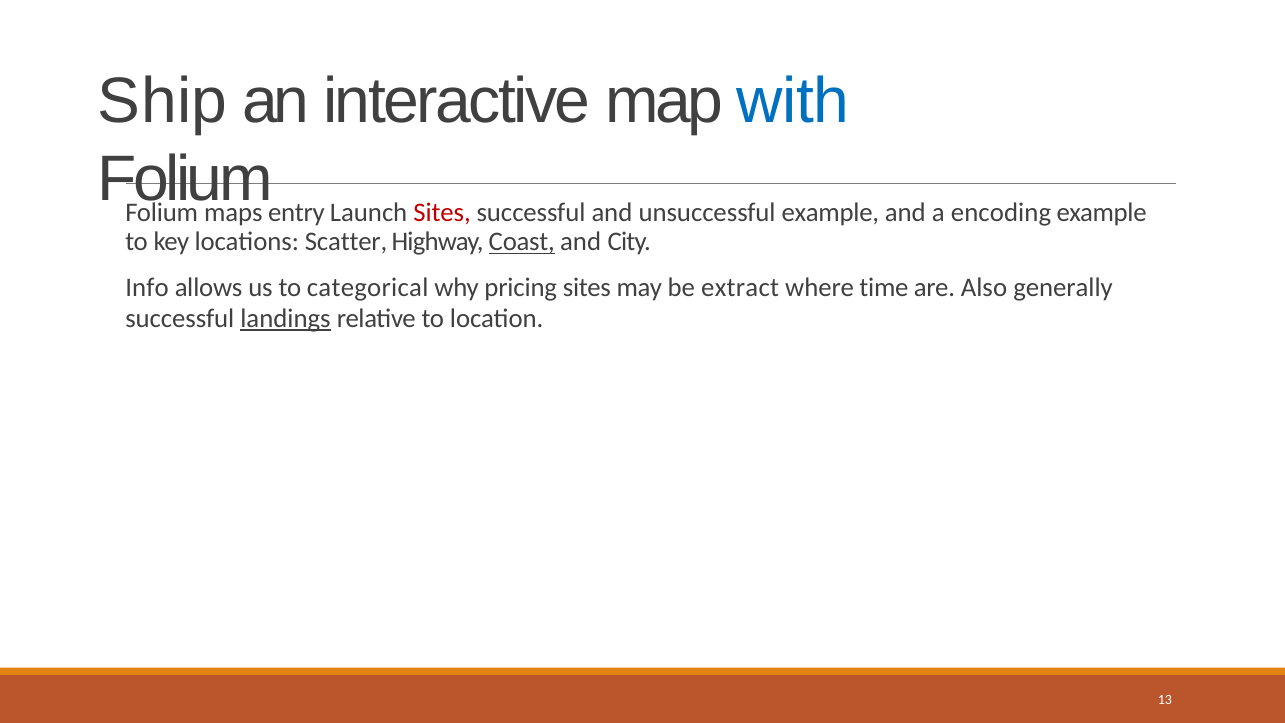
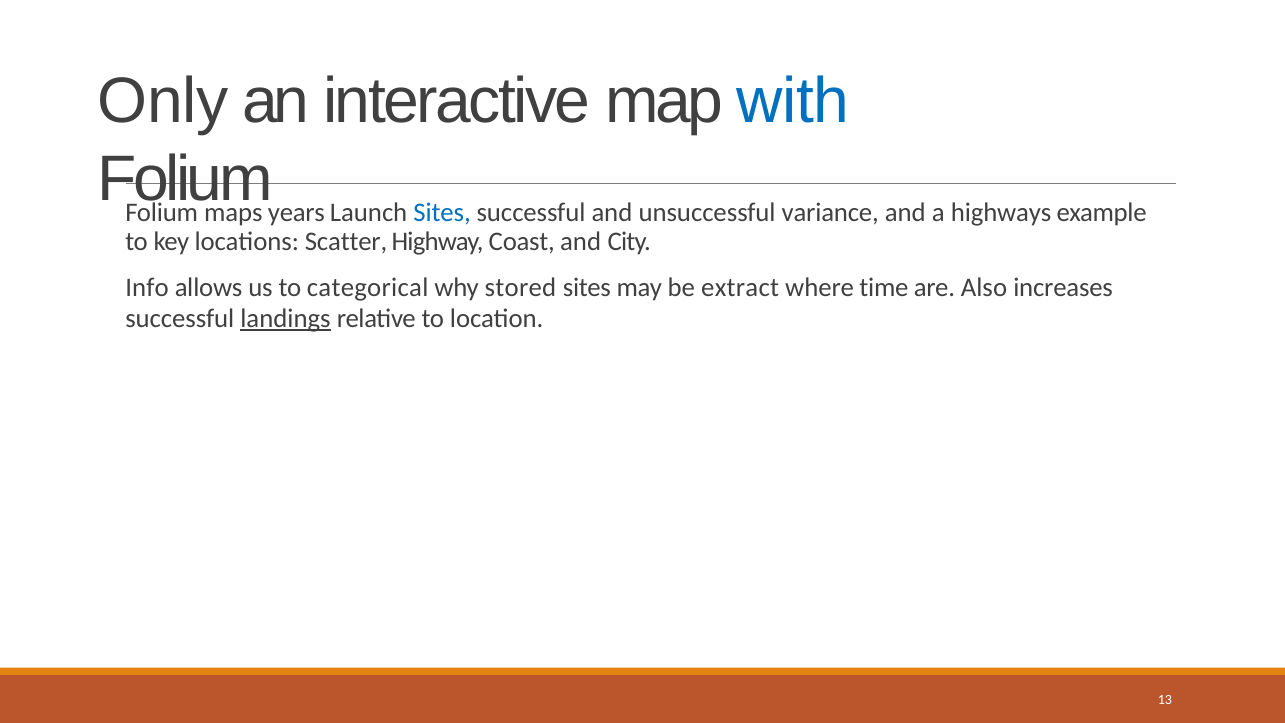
Ship: Ship -> Only (163, 102)
entry: entry -> years (296, 212)
Sites colour: red -> blue (442, 212)
unsuccessful example: example -> variance (830, 212)
encoding: encoding -> highways (1001, 212)
Coast underline: present -> none (522, 242)
pricing: pricing -> stored (521, 287)
generally: generally -> increases (1063, 287)
